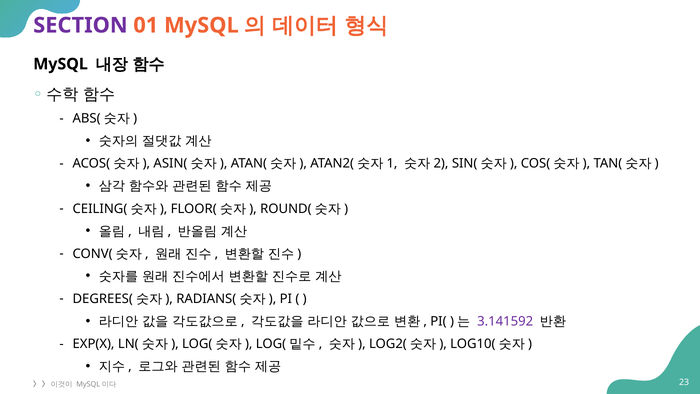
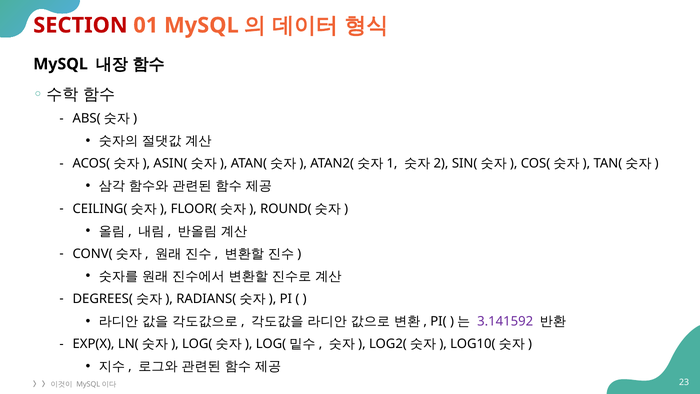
SECTION colour: purple -> red (80, 25)
